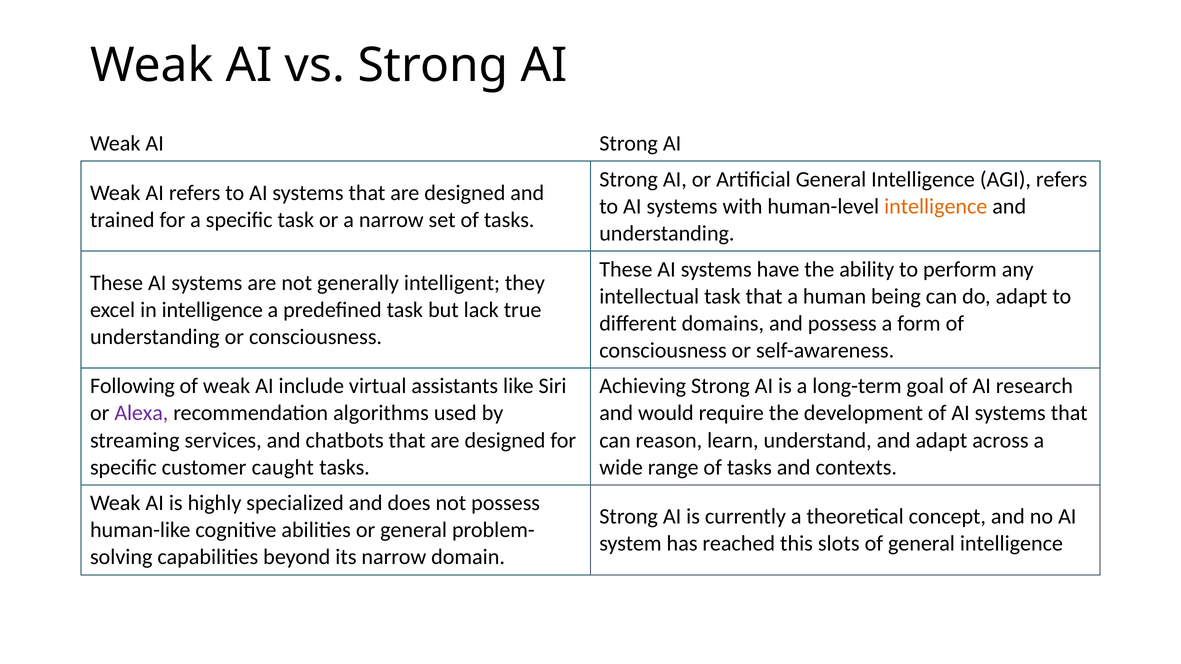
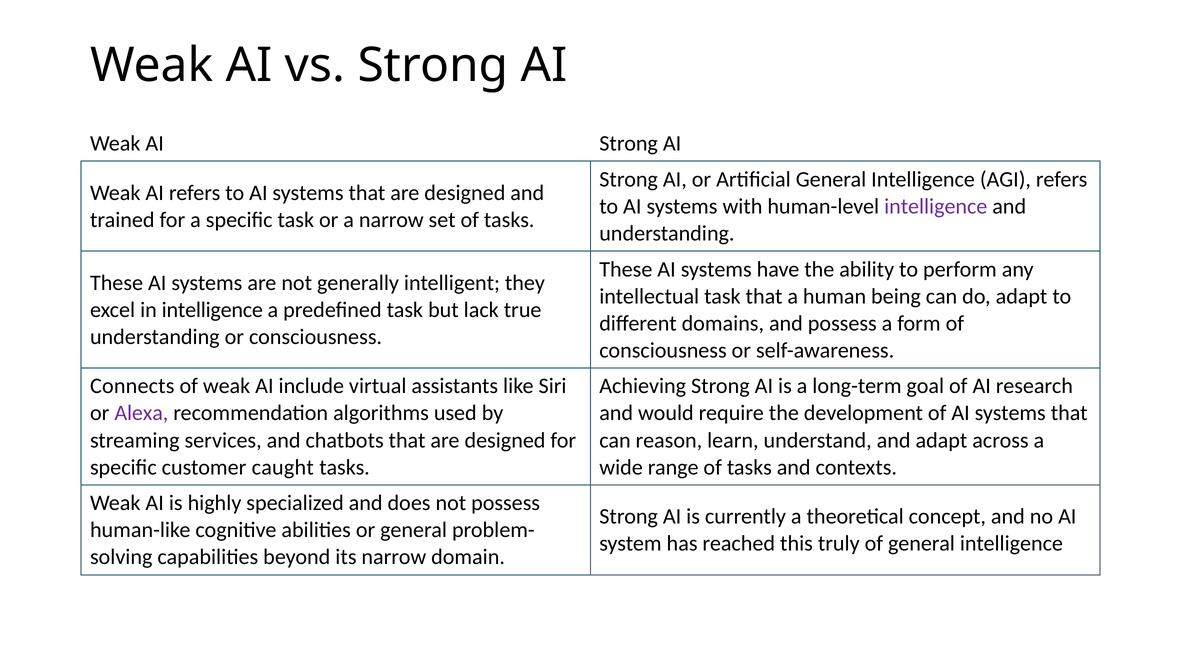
intelligence colour: orange -> purple (936, 206)
Following: Following -> Connects (132, 386)
slots: slots -> truly (839, 544)
